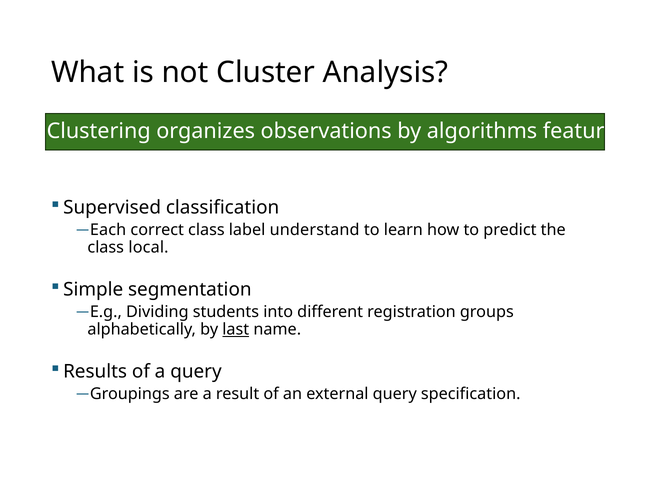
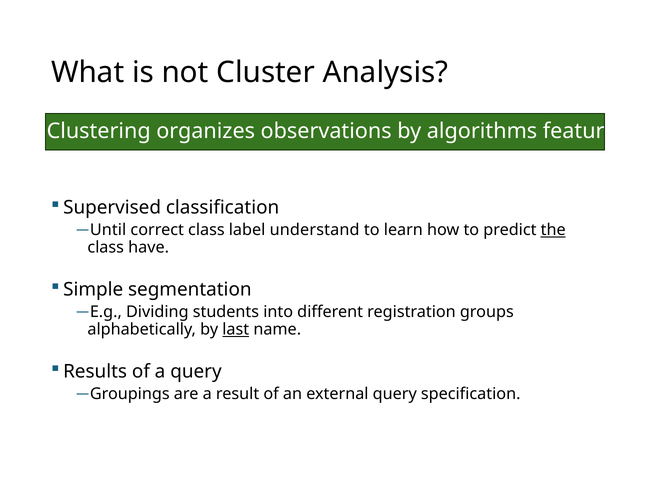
Each: Each -> Until (108, 230)
the underline: none -> present (553, 230)
local: local -> have (149, 248)
